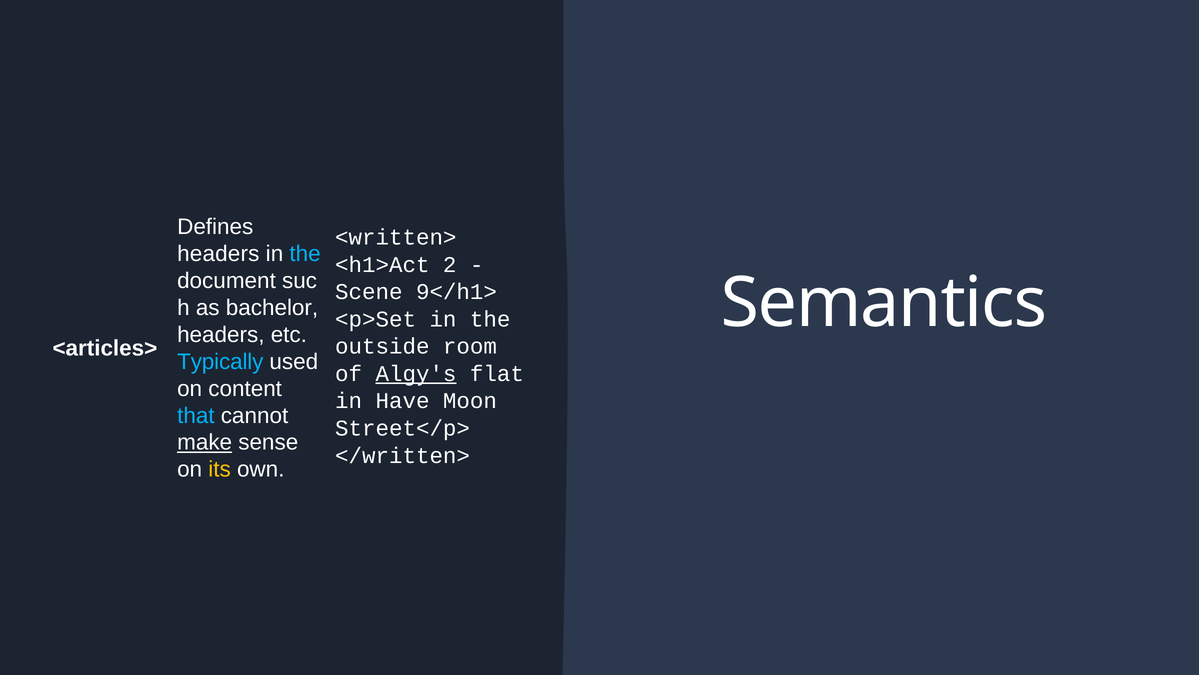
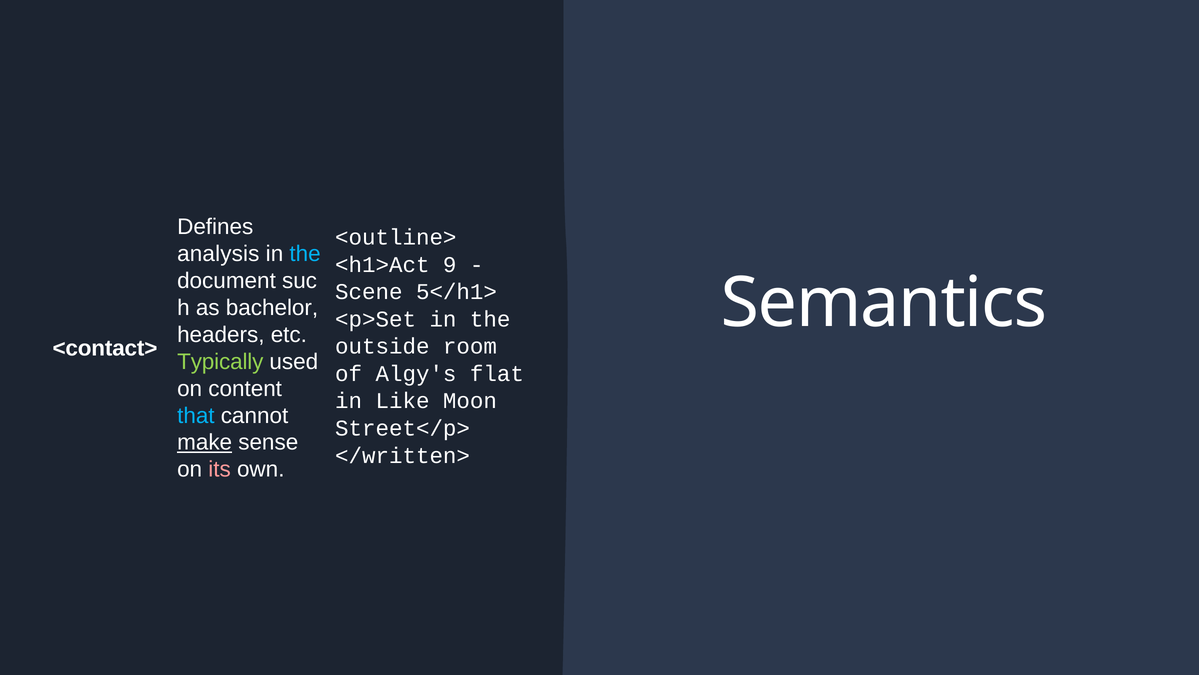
<written>: <written> -> <outline> (396, 237)
headers: headers -> analysis (218, 254)
2: 2 -> 9 (450, 264)
9</h1>: 9</h1> -> 5</h1> (456, 292)
<articles>: <articles> -> <contact> (105, 348)
Typically colour: light blue -> light green (220, 361)
Algy's underline: present -> none (416, 373)
Have: Have -> Like (403, 401)
its colour: yellow -> pink (220, 469)
